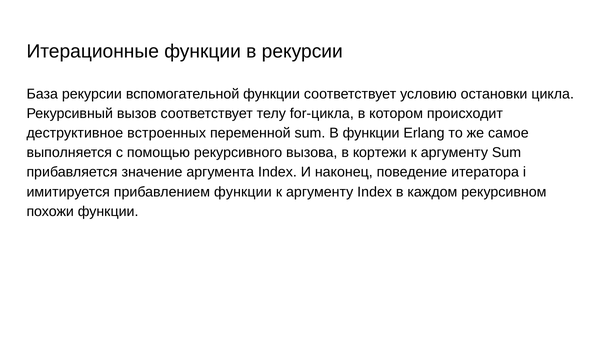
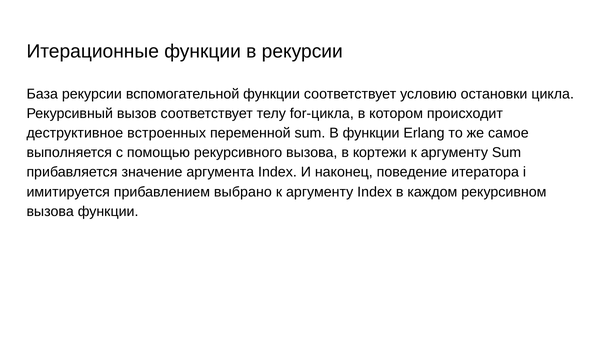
прибавлением функции: функции -> выбрано (243, 192)
похожи: похожи -> вызова (50, 212)
